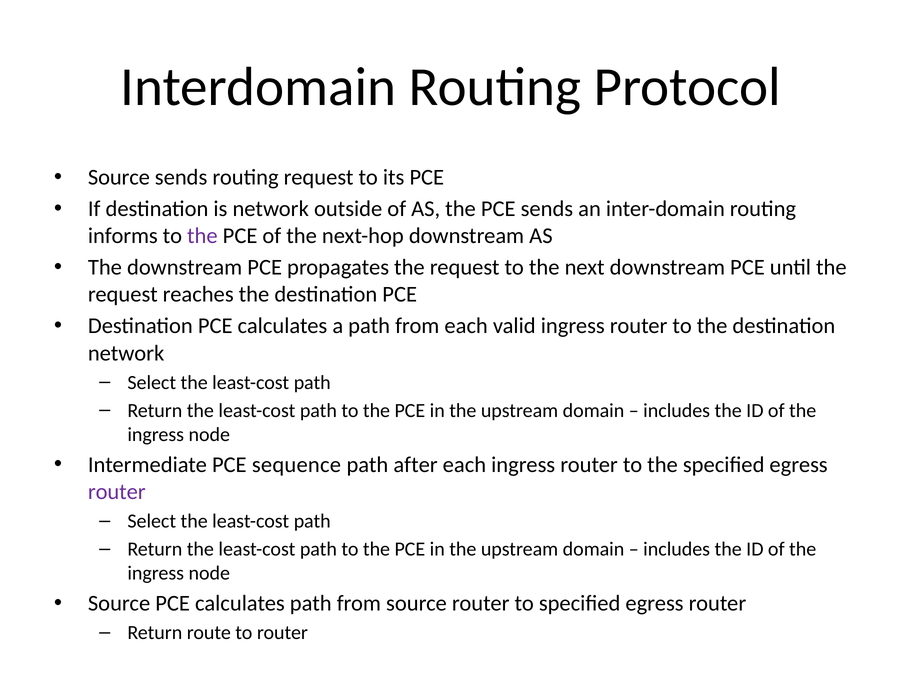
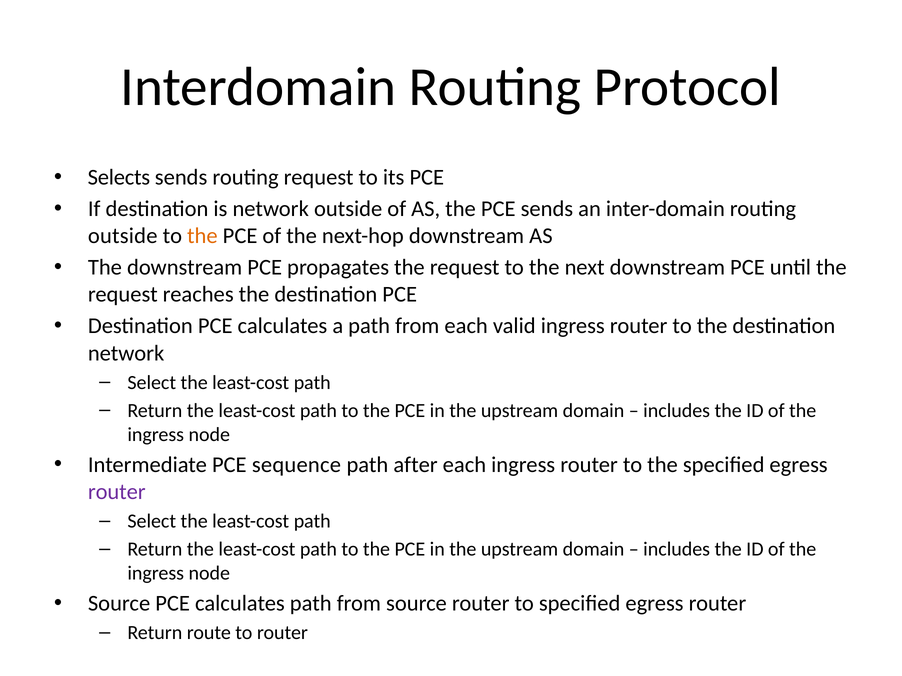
Source: Source -> Selects (119, 177)
informs: informs -> outside (123, 236)
the colour: purple -> orange (202, 236)
